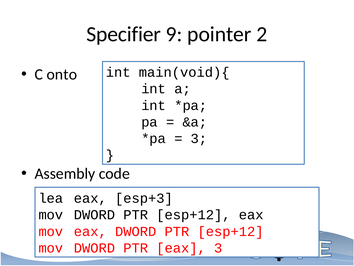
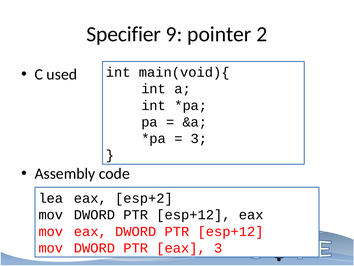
onto: onto -> used (62, 74)
esp+3: esp+3 -> esp+2 (144, 198)
